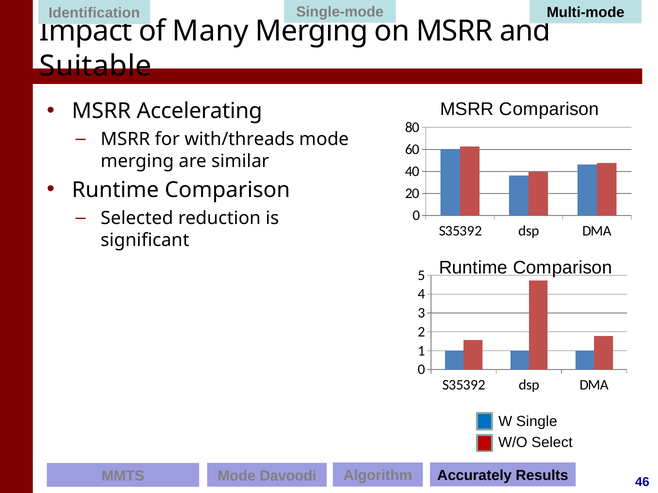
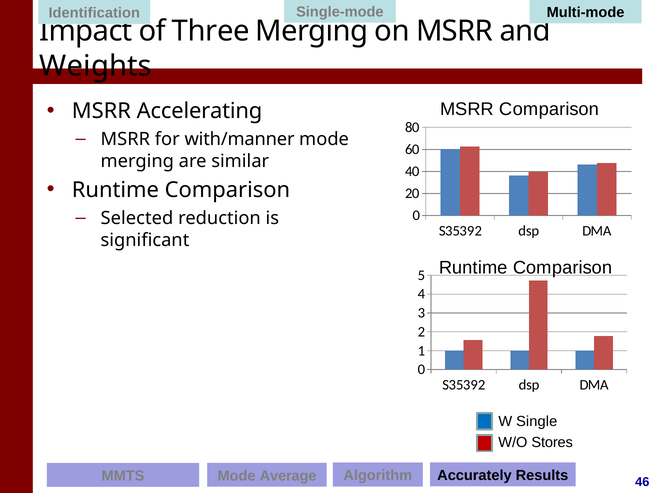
Many: Many -> Three (211, 31)
Suitable: Suitable -> Weights (96, 66)
with/threads: with/threads -> with/manner (240, 139)
Select: Select -> Stores (552, 443)
Davoodi: Davoodi -> Average (288, 476)
